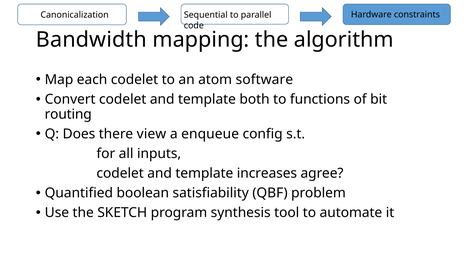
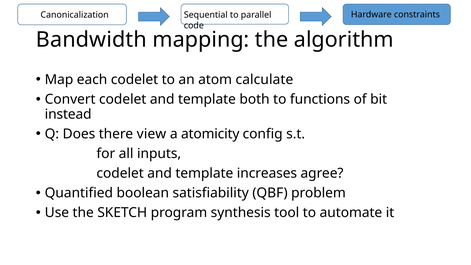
software: software -> calculate (264, 80)
routing: routing -> instead (68, 114)
enqueue: enqueue -> atomicity (210, 134)
